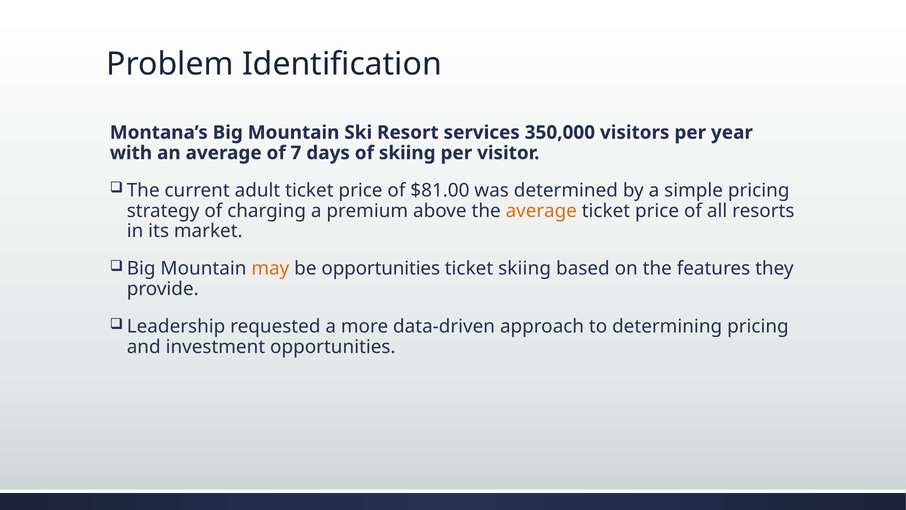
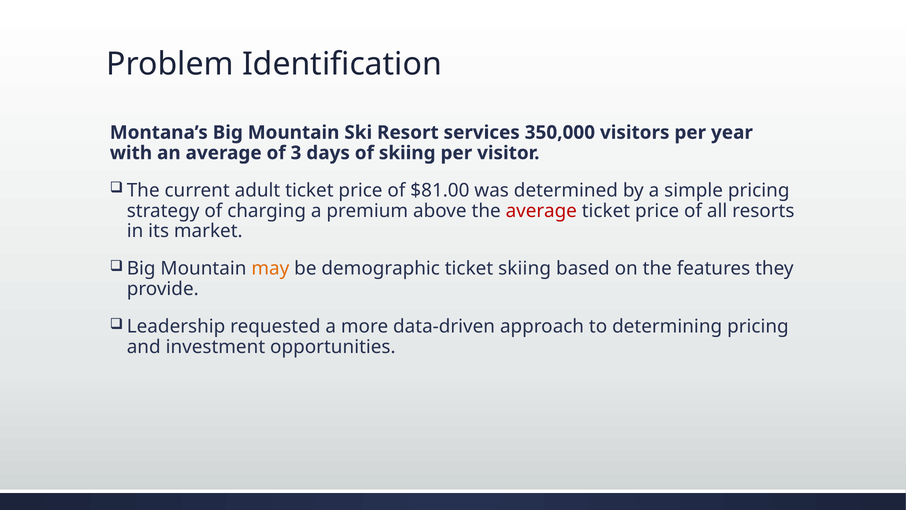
7: 7 -> 3 (296, 153)
average colour: orange -> red (541, 211)
be opportunities: opportunities -> demographic (381, 268)
